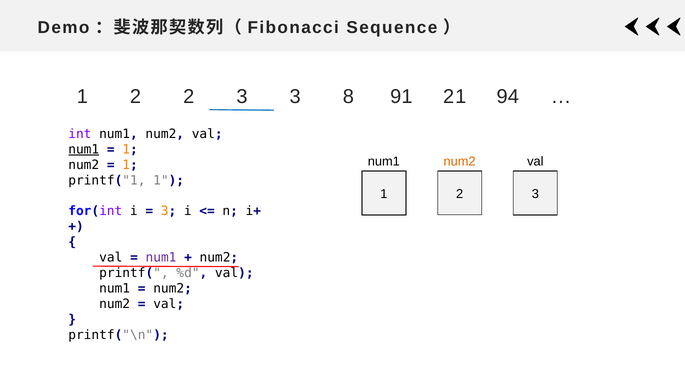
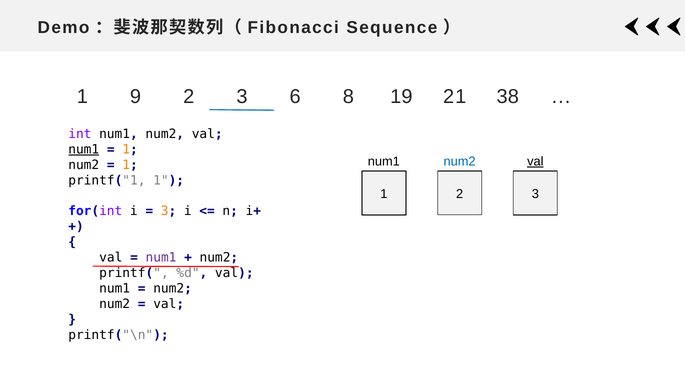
1 2: 2 -> 9 (136, 96)
3 3: 3 -> 6 (295, 96)
91: 91 -> 19 (401, 97)
94: 94 -> 38 (508, 96)
num2 colour: orange -> blue (460, 161)
val underline: none -> present (535, 161)
